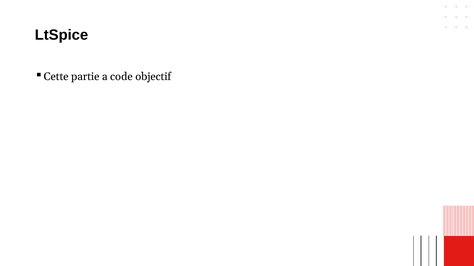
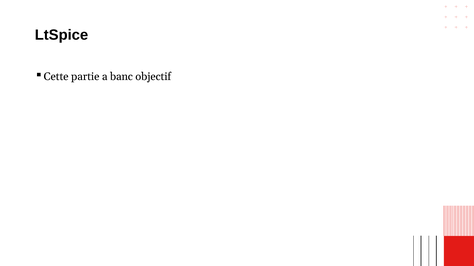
code: code -> banc (121, 77)
